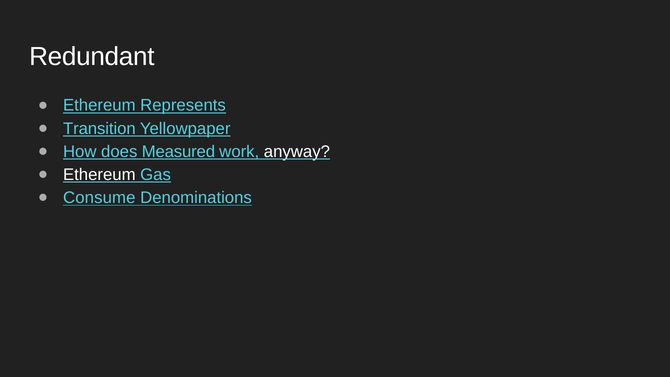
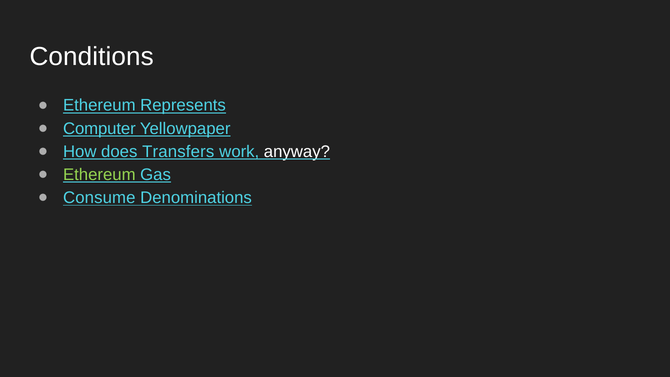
Redundant: Redundant -> Conditions (92, 57)
Transition: Transition -> Computer (99, 128)
Measured: Measured -> Transfers (178, 152)
Ethereum colour: white -> light green (99, 175)
